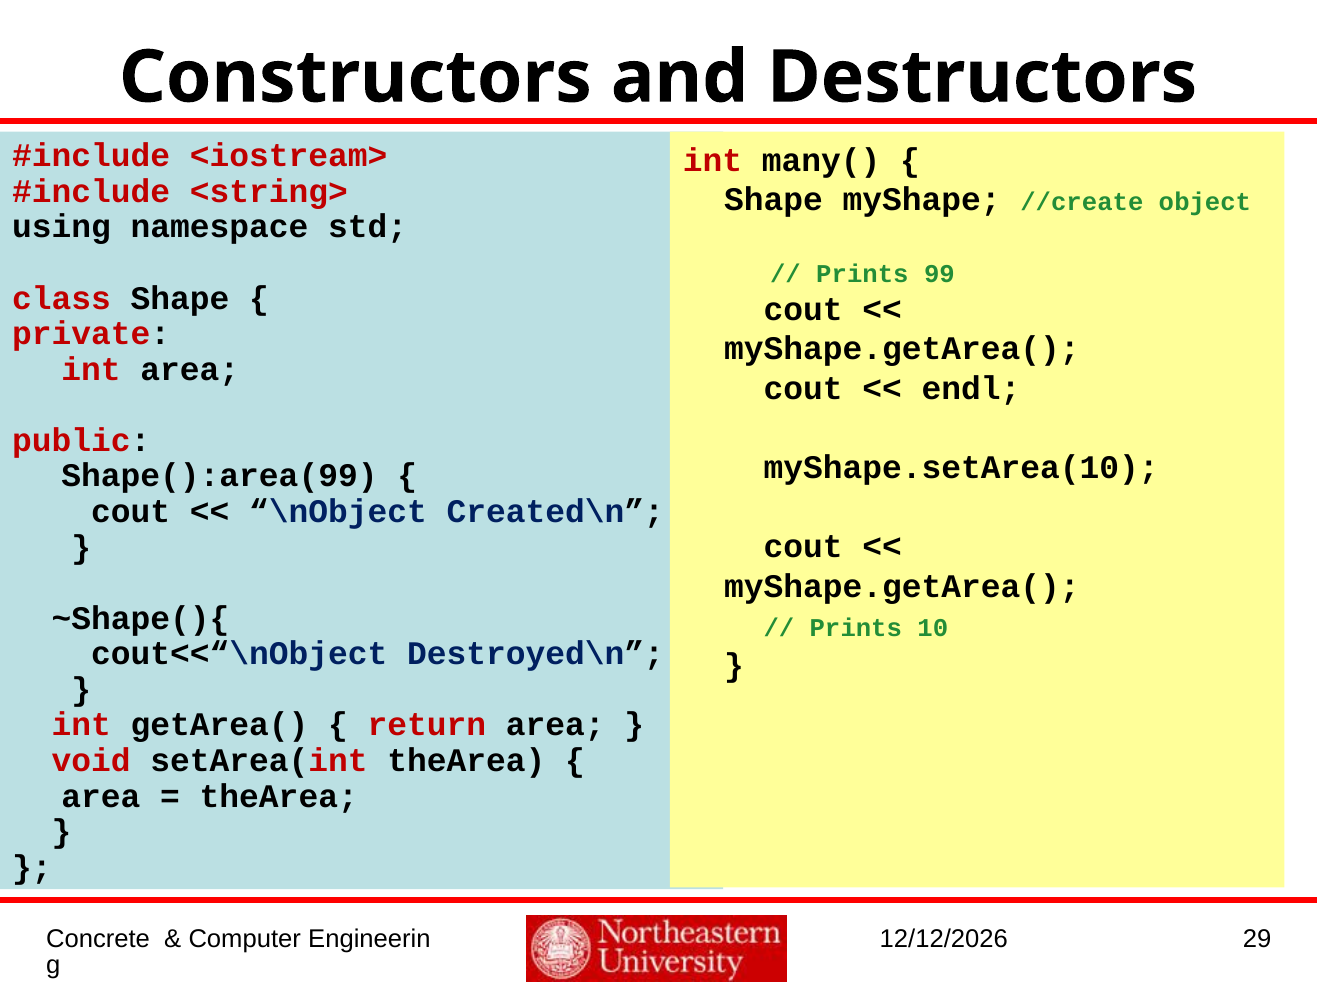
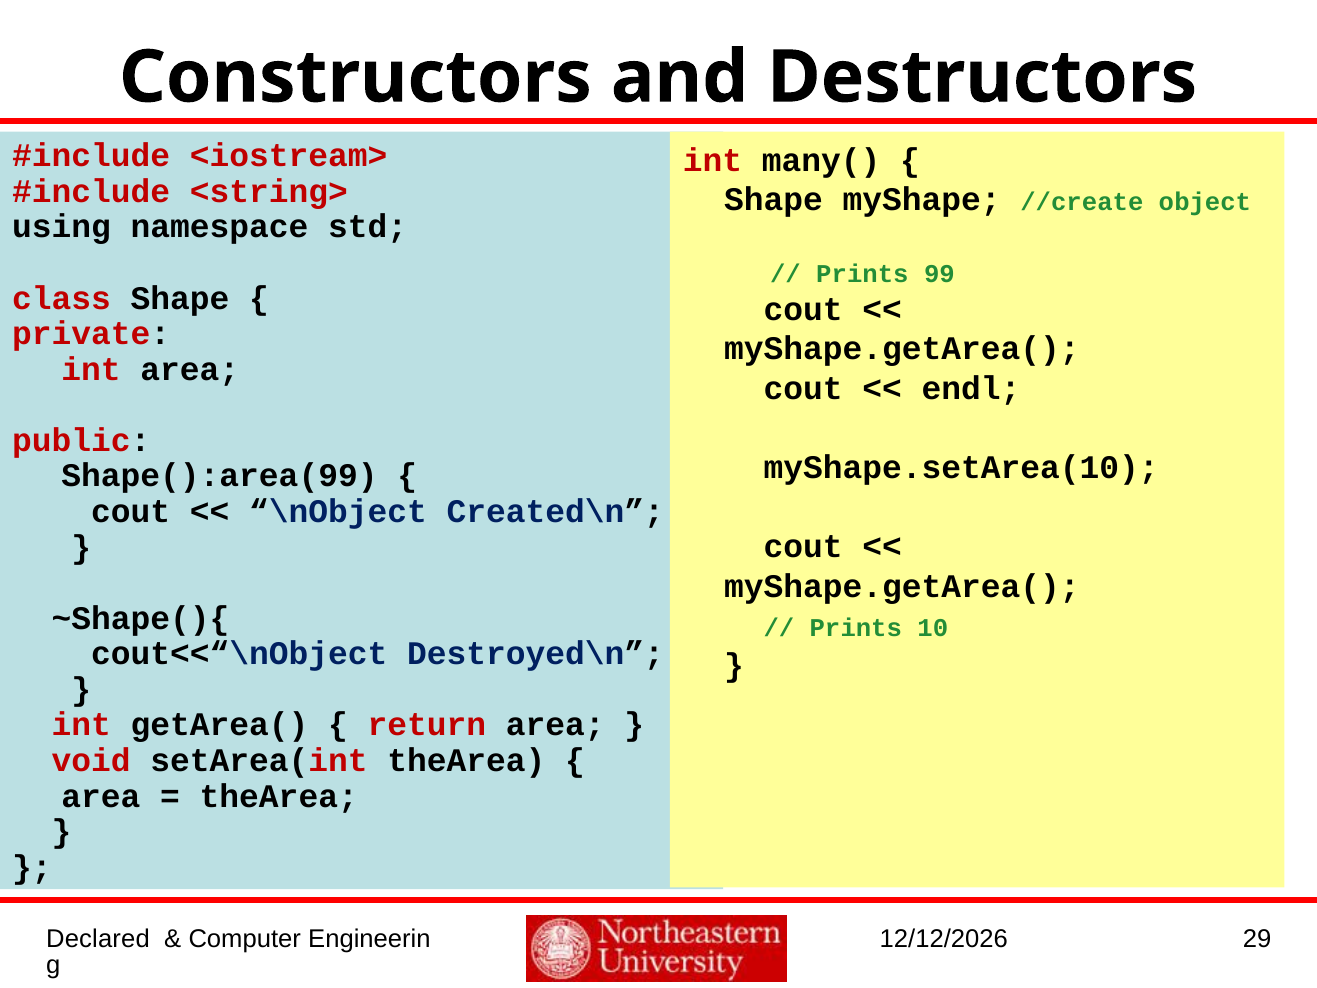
Concrete: Concrete -> Declared (98, 939)
